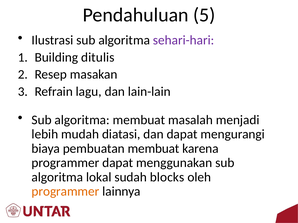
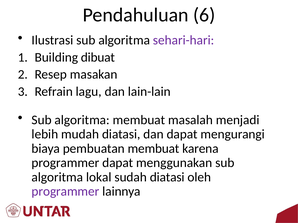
5: 5 -> 6 (204, 15)
ditulis: ditulis -> dibuat (98, 57)
sudah blocks: blocks -> diatasi (167, 177)
programmer colour: orange -> purple (65, 192)
